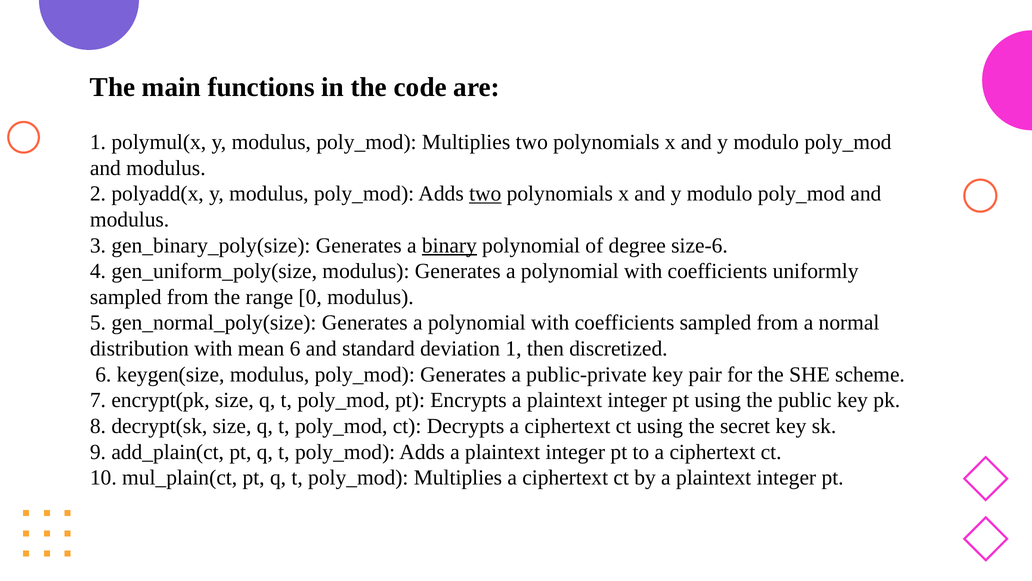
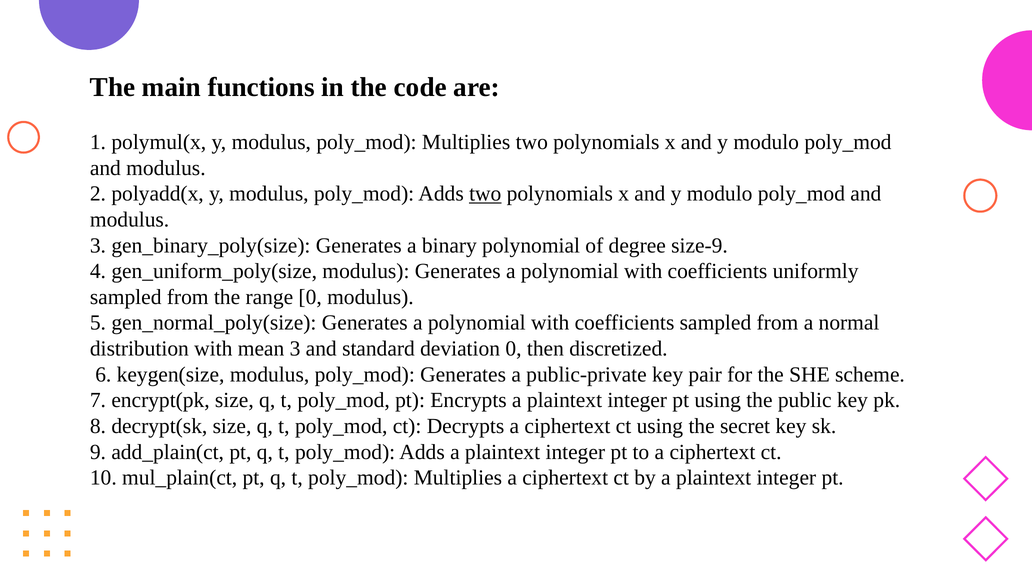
binary underline: present -> none (449, 245)
size-6: size-6 -> size-9 (700, 245)
mean 6: 6 -> 3 (295, 348)
deviation 1: 1 -> 0 (513, 348)
